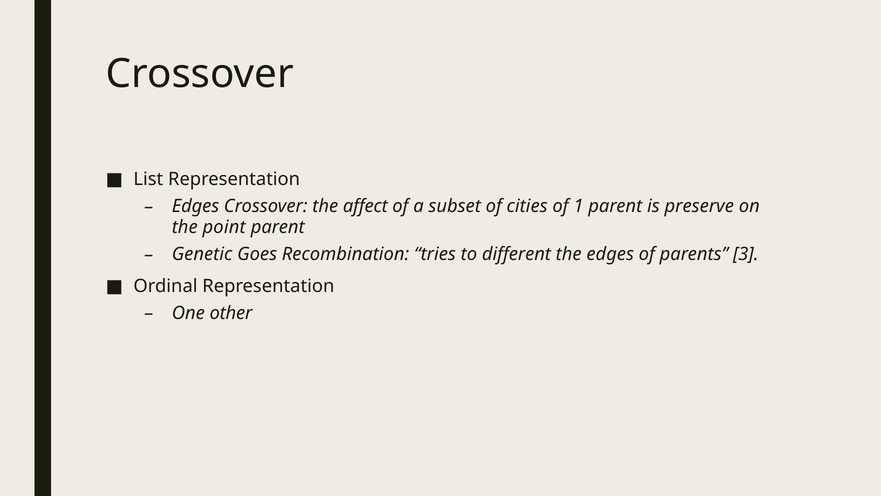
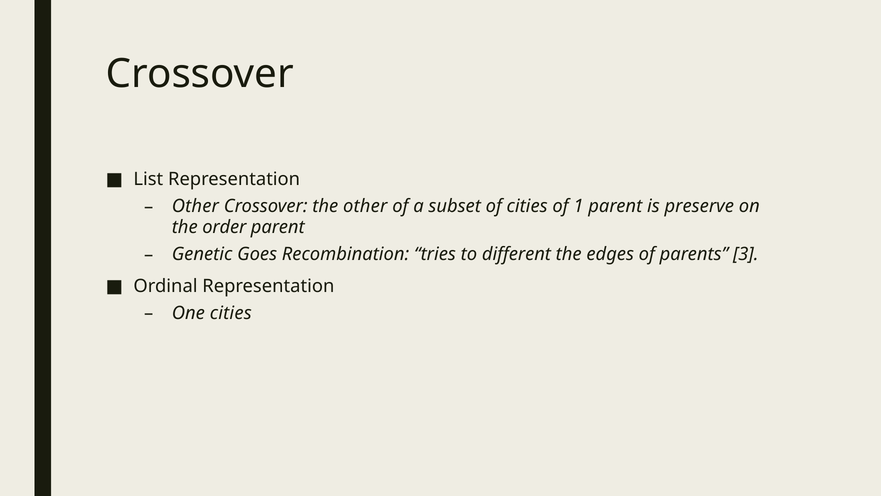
Edges: Edges -> Other (195, 206)
the affect: affect -> other (365, 206)
point: point -> order (224, 227)
One other: other -> cities (231, 313)
